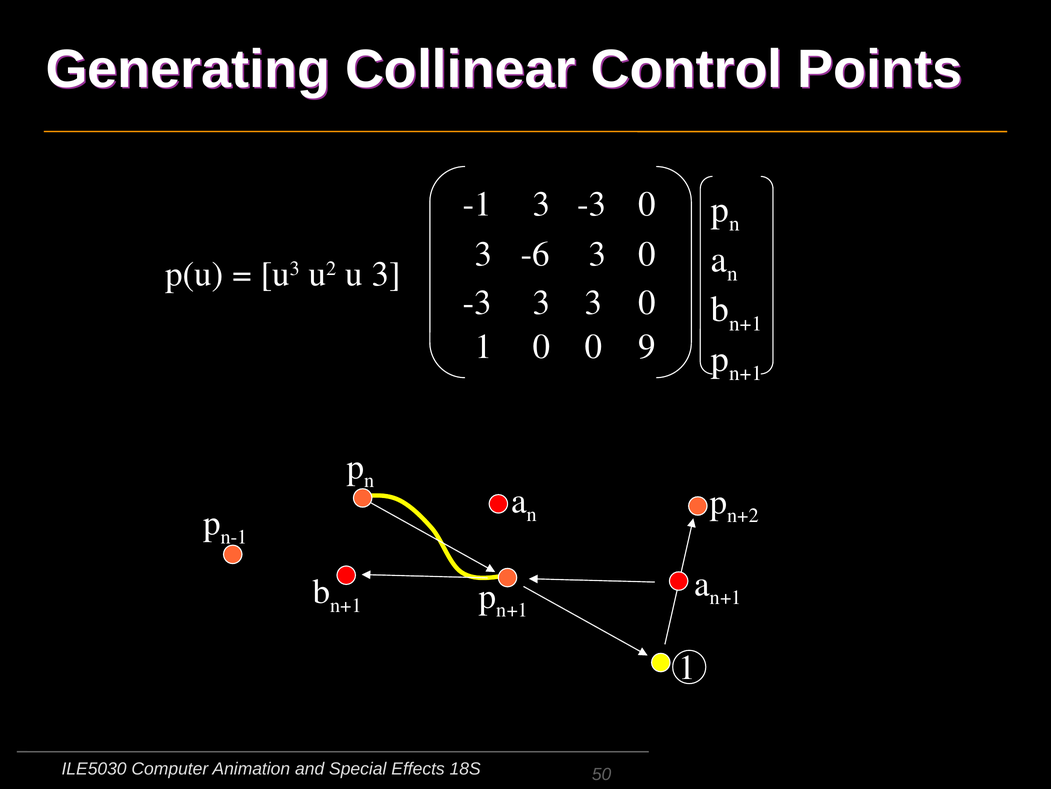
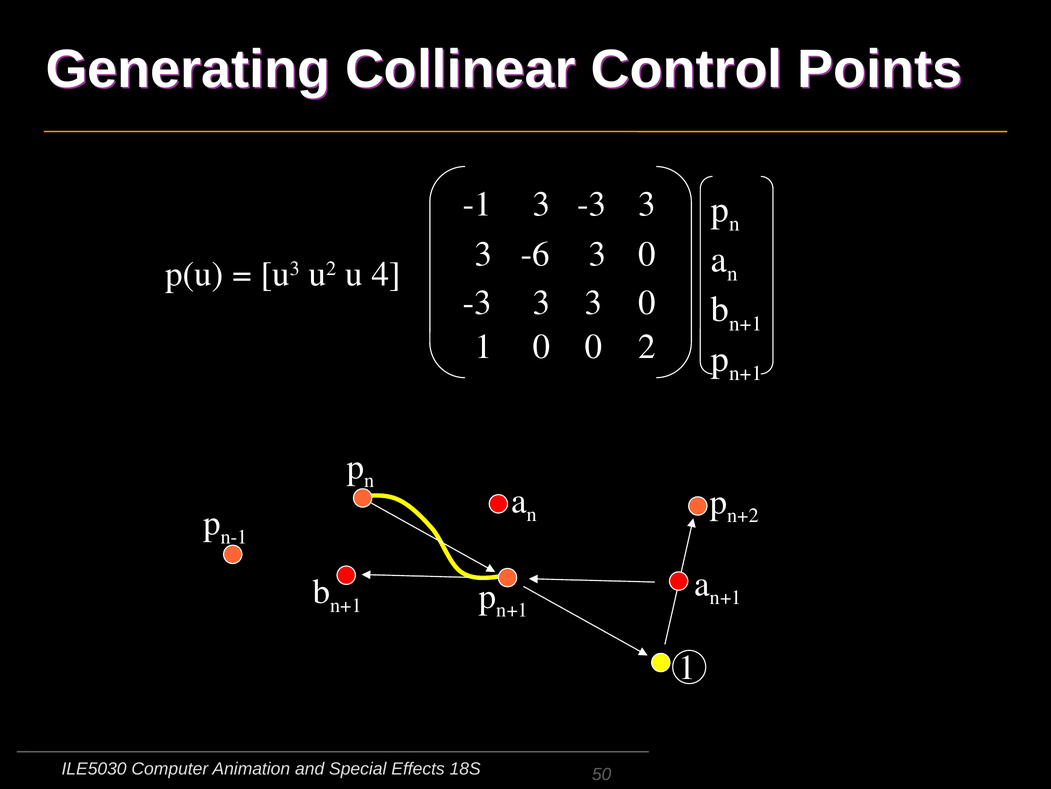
-1 0: 0 -> 3 (647, 204)
u 3: 3 -> 4 (386, 274)
9: 9 -> 2 (647, 346)
